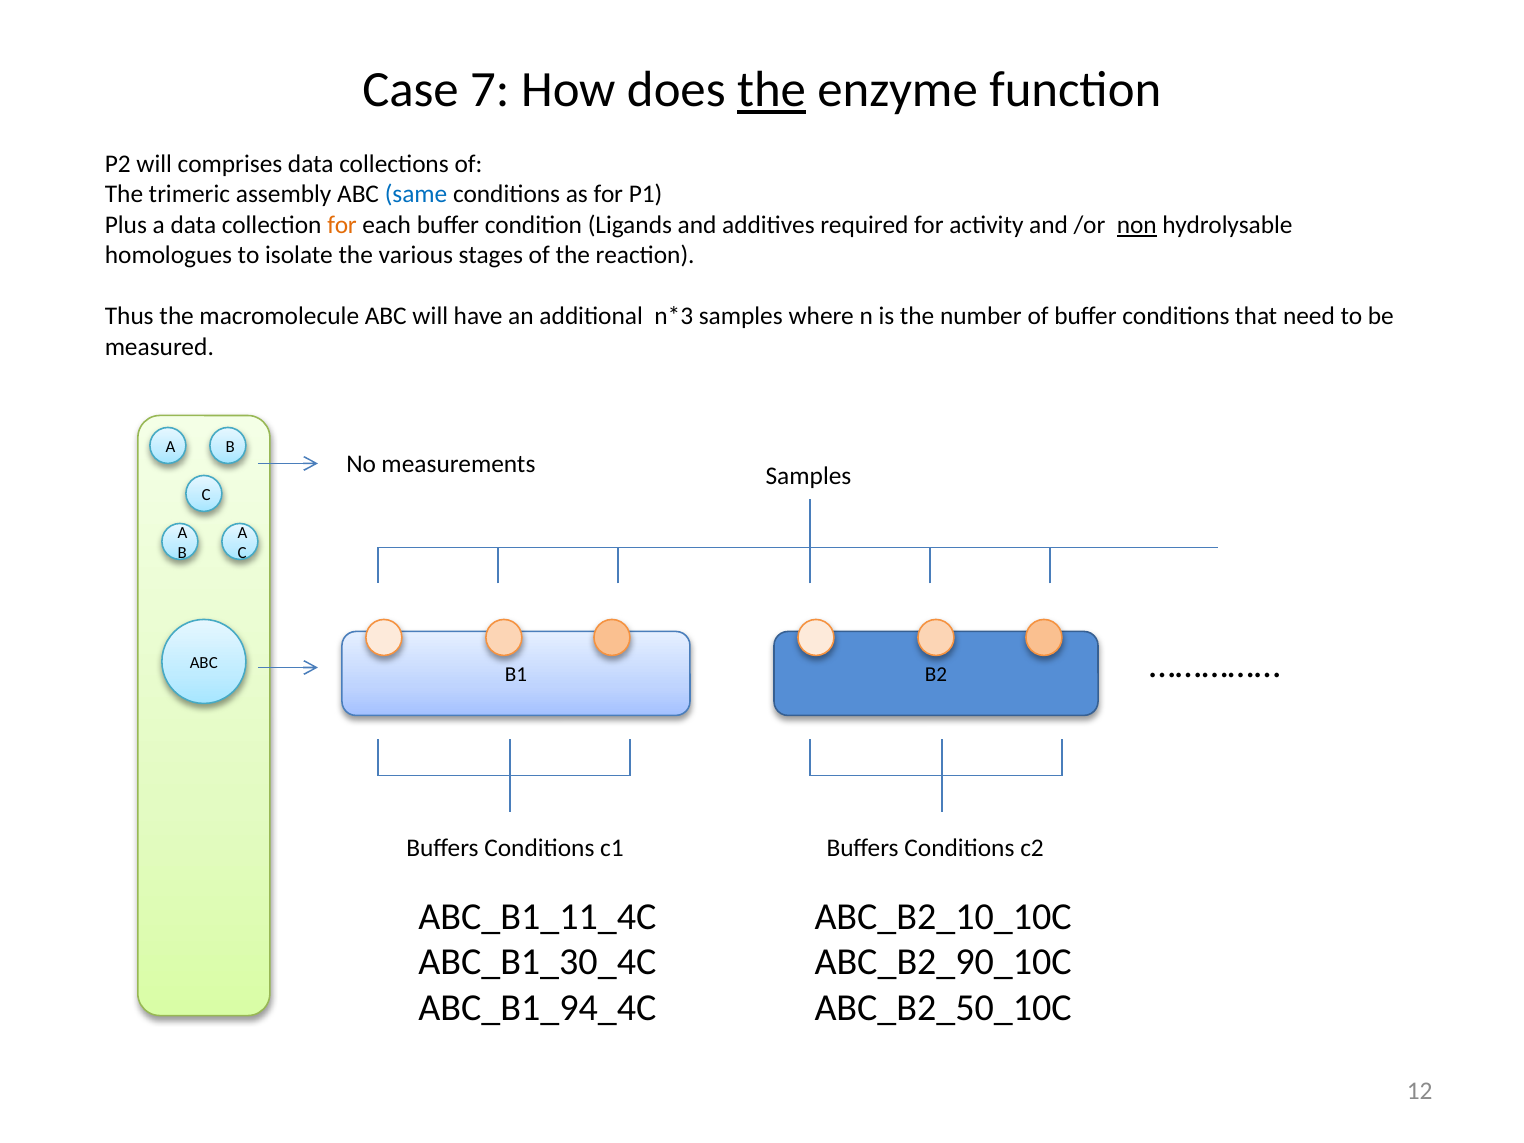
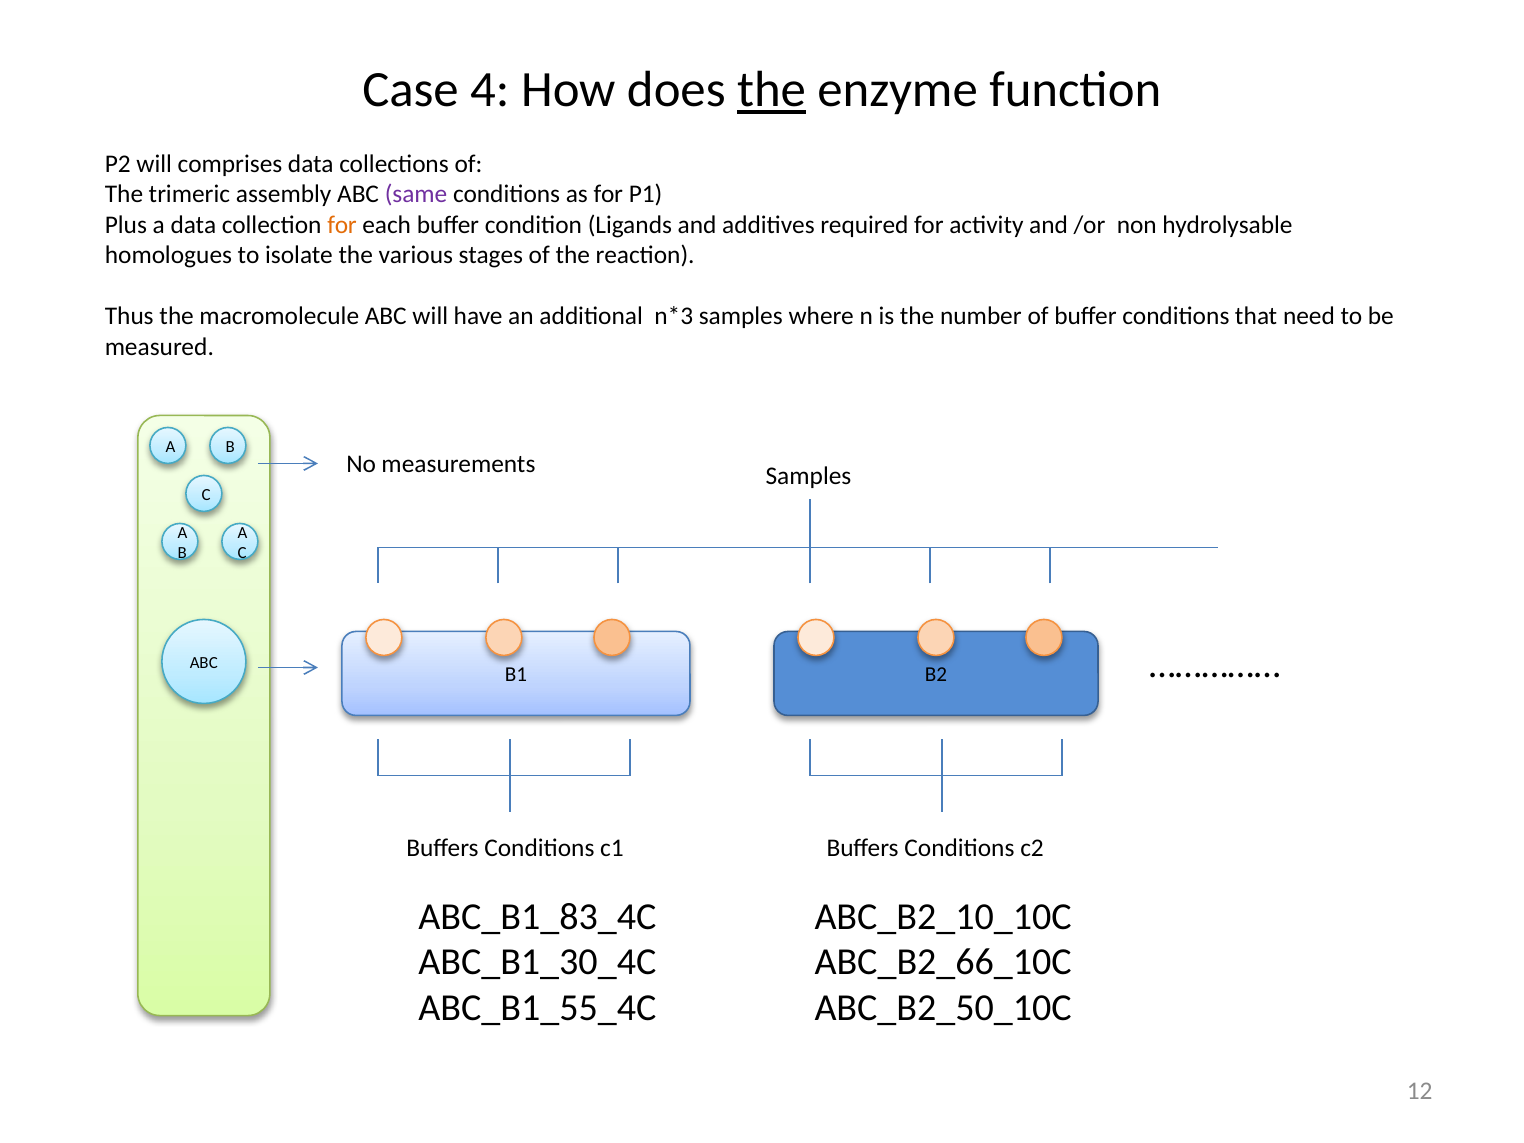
7: 7 -> 4 (490, 90)
same colour: blue -> purple (416, 194)
non underline: present -> none (1137, 225)
ABC_B1_11_4C: ABC_B1_11_4C -> ABC_B1_83_4C (537, 917)
ABC_B2_90_10C: ABC_B2_90_10C -> ABC_B2_66_10C (943, 962)
ABC_B1_94_4C: ABC_B1_94_4C -> ABC_B1_55_4C (537, 1008)
